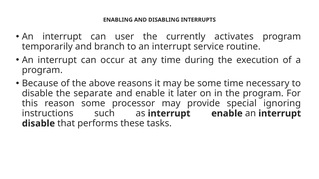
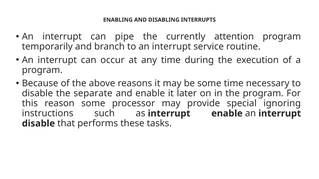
user: user -> pipe (124, 37)
activates: activates -> attention (234, 37)
